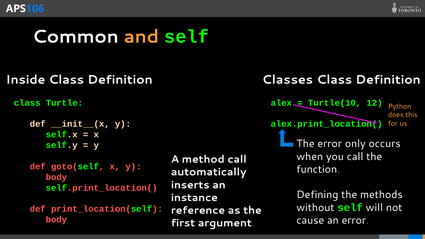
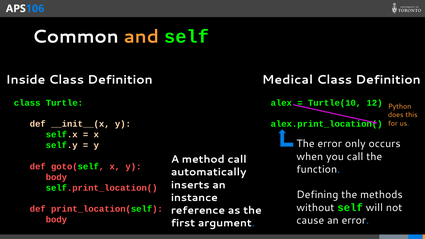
Classes: Classes -> Medical (287, 80)
